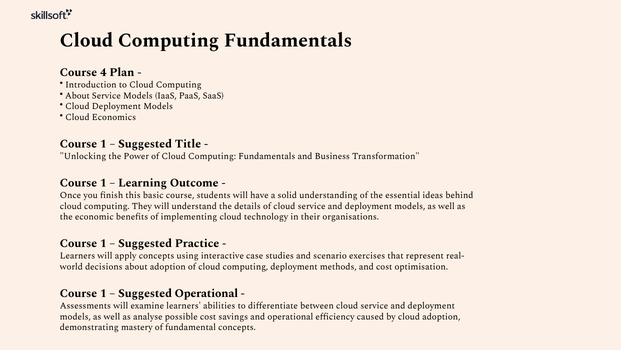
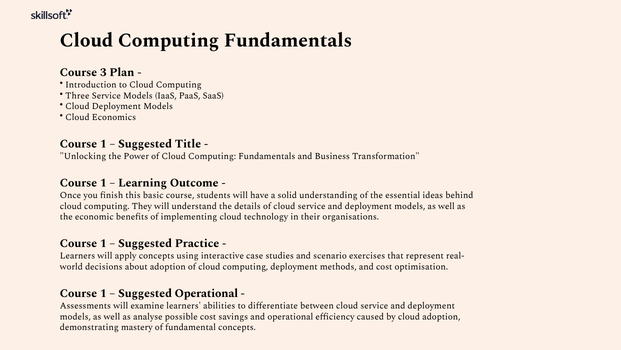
4: 4 -> 3 (103, 72)
About: About -> Three (77, 95)
